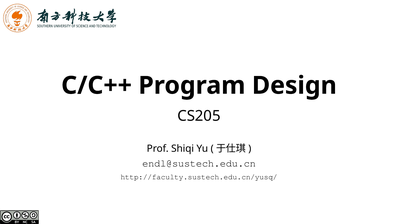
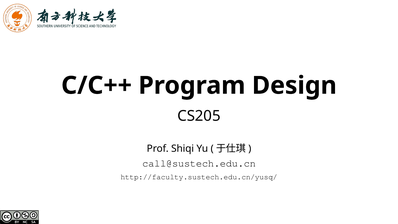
endl@sustech.edu.cn: endl@sustech.edu.cn -> call@sustech.edu.cn (199, 163)
